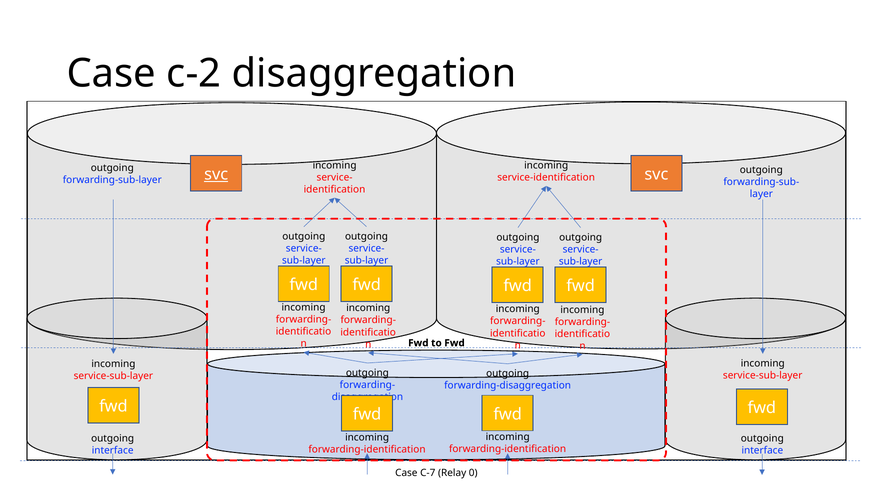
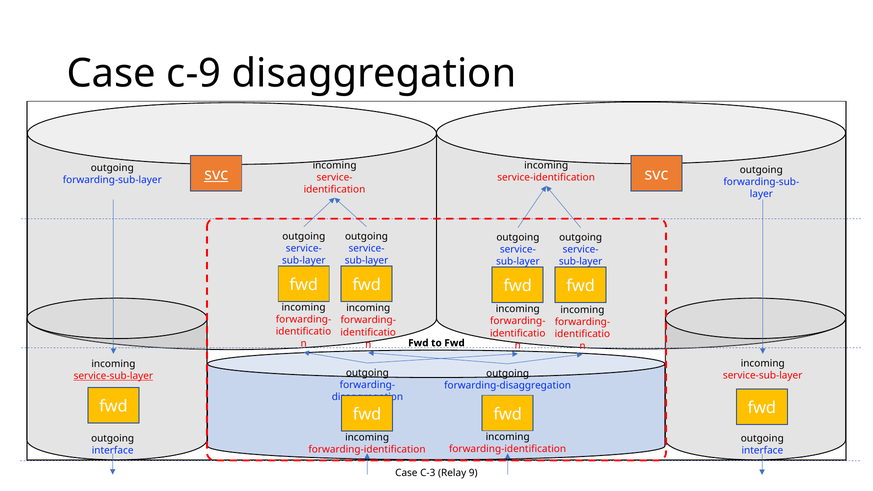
c-2: c-2 -> c-9 (194, 73)
service-sub-layer underline: none -> present (113, 376)
C-7: C-7 -> C-3 (428, 473)
0: 0 -> 9 (473, 473)
